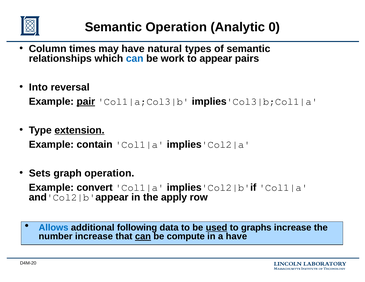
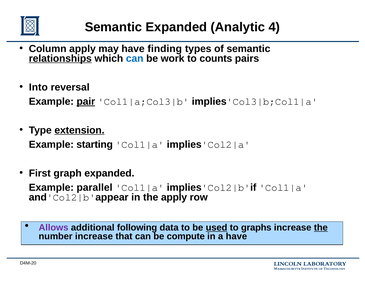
Semantic Operation: Operation -> Expanded (176, 27)
0: 0 -> 4 (274, 27)
Column times: times -> apply (82, 49)
natural: natural -> finding (165, 49)
relationships underline: none -> present (60, 58)
appear: appear -> counts (216, 58)
contain: contain -> starting (95, 145)
Sets: Sets -> First (40, 173)
graph operation: operation -> expanded (109, 173)
convert: convert -> parallel (95, 188)
Allows colour: blue -> purple (54, 228)
the underline: none -> present (321, 228)
can underline: present -> none (143, 236)
